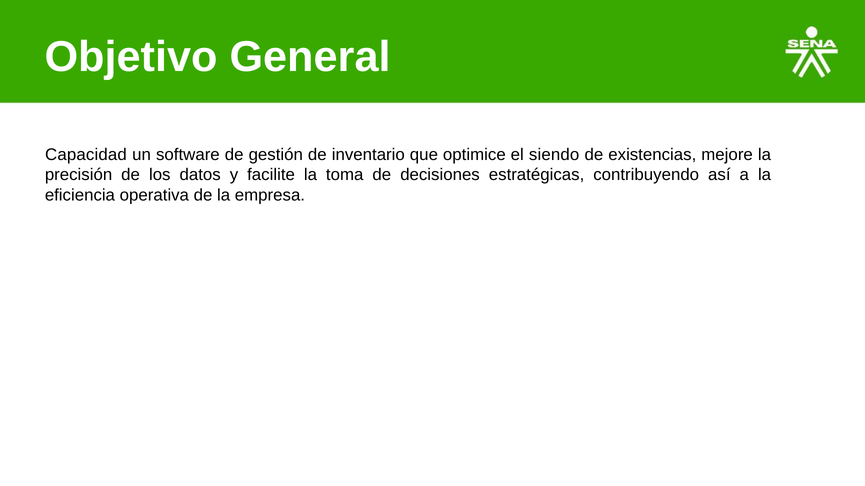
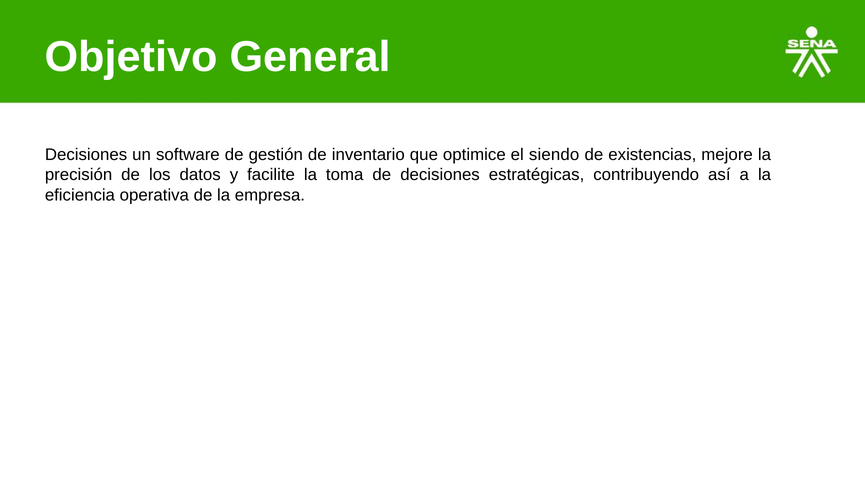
Capacidad: Capacidad -> Decisiones (86, 155)
